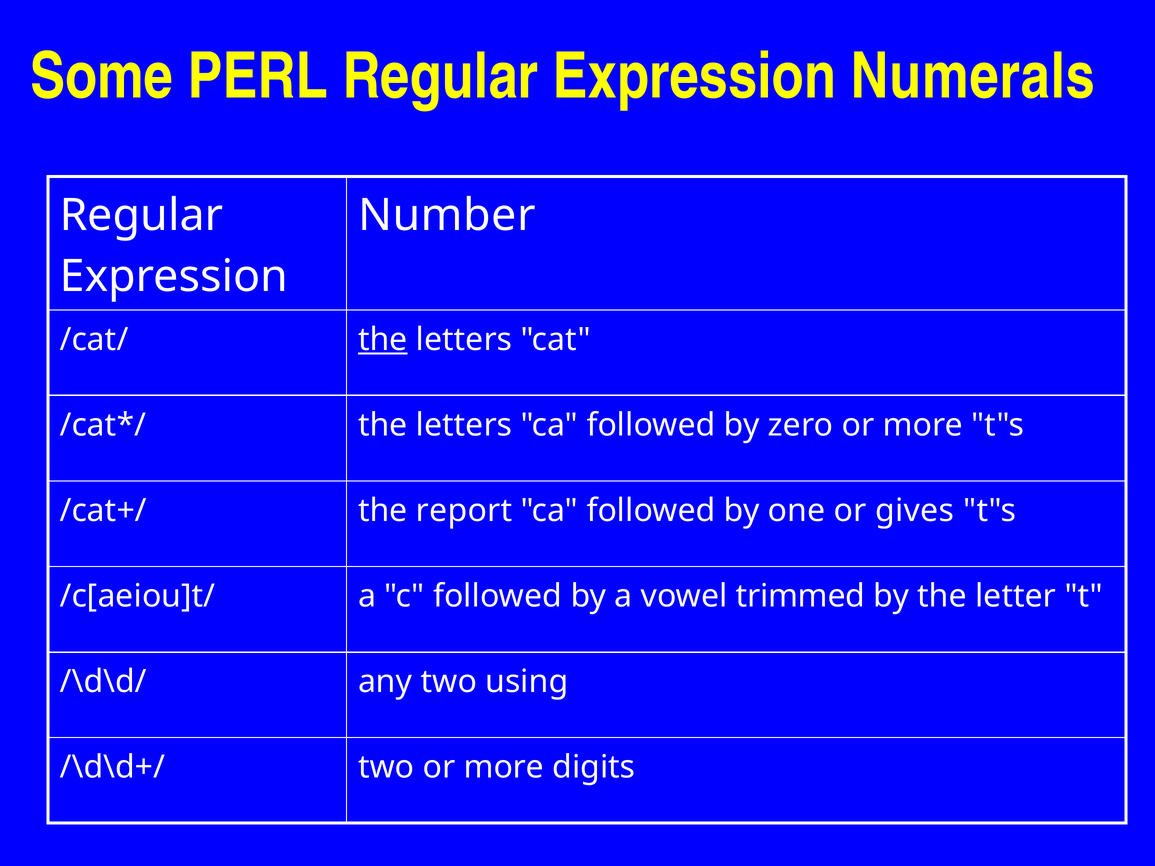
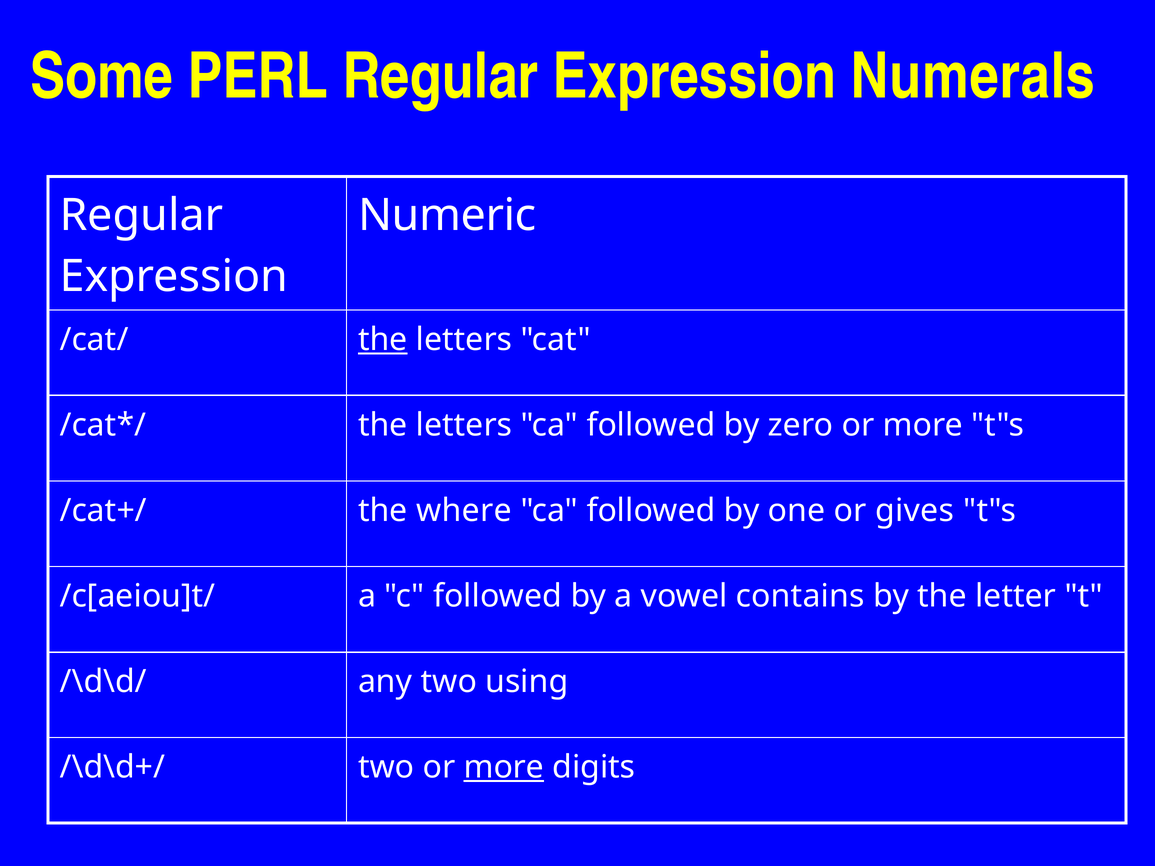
Number: Number -> Numeric (447, 215)
report: report -> where (464, 511)
trimmed: trimmed -> contains (800, 596)
more underline: none -> present (504, 767)
